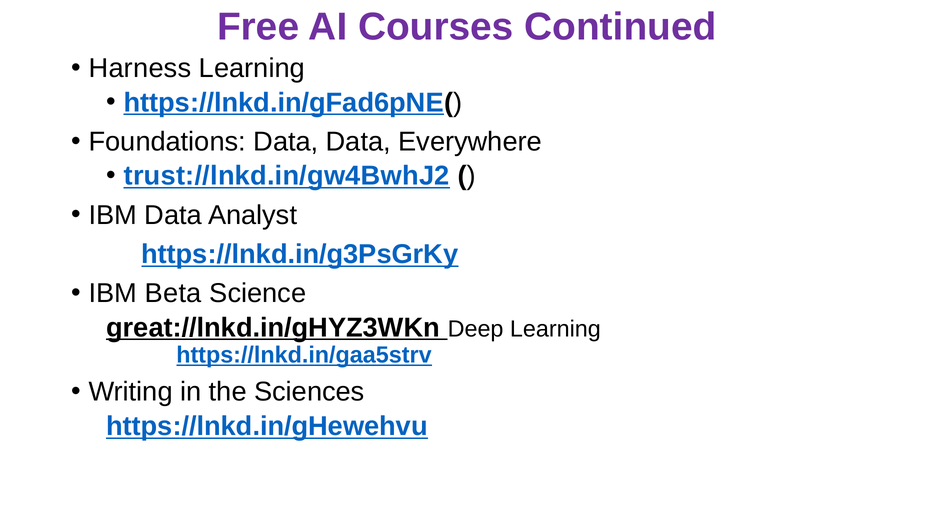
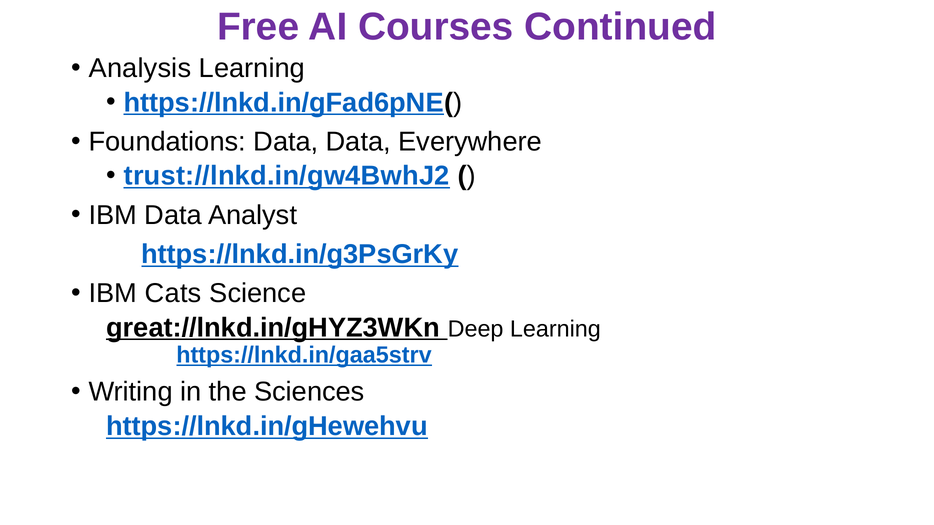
Harness: Harness -> Analysis (140, 68)
Beta: Beta -> Cats (173, 294)
